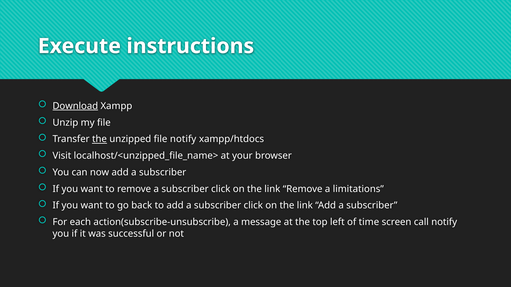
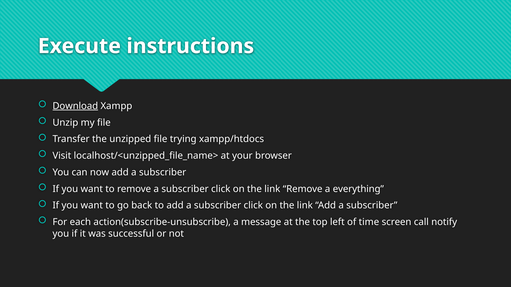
the underline: present -> none (99, 139)
file notify: notify -> trying (183, 139)
limitations: limitations -> everything (358, 189)
